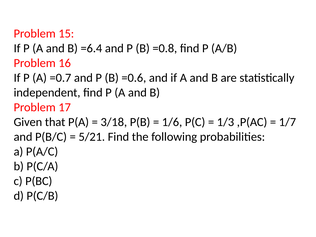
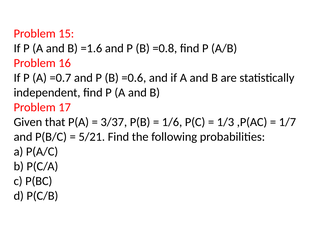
=6.4: =6.4 -> =1.6 (91, 48)
3/18: 3/18 -> 3/37 (114, 122)
